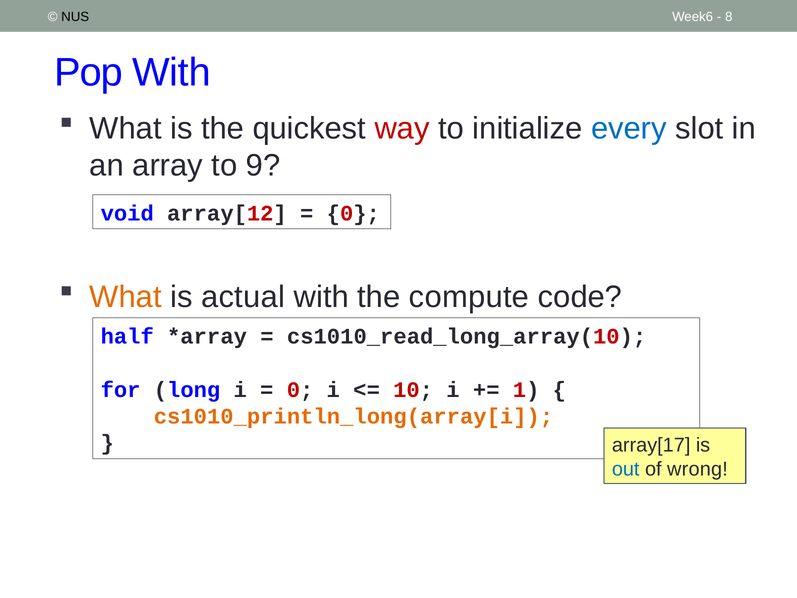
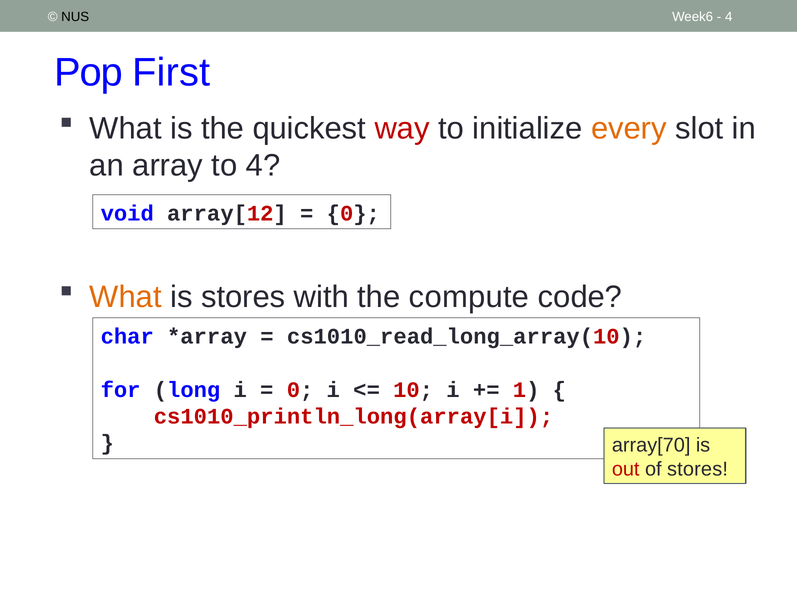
8: 8 -> 4 (729, 17)
Pop With: With -> First (171, 72)
every colour: blue -> orange (629, 128)
to 9: 9 -> 4 (263, 165)
is actual: actual -> stores (243, 297)
half: half -> char (127, 336)
cs1010_println_long(array[i colour: orange -> red (353, 416)
array[17: array[17 -> array[70 (651, 445)
out colour: blue -> red (626, 469)
of wrong: wrong -> stores (697, 469)
